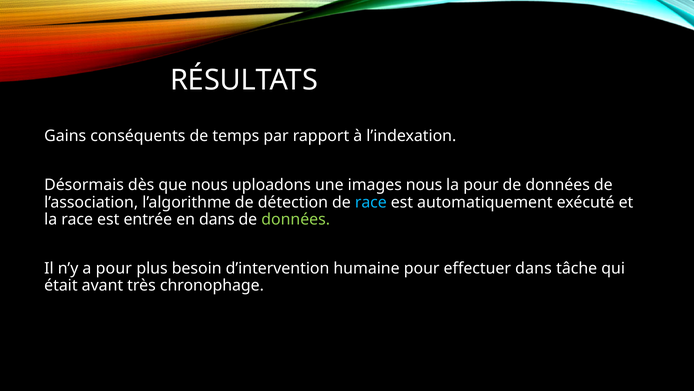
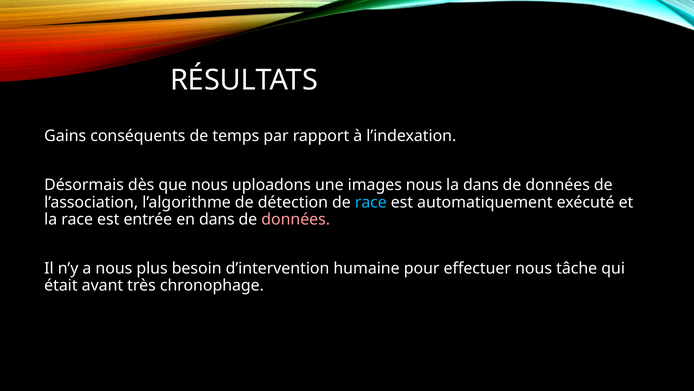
la pour: pour -> dans (481, 185)
données colour: light green -> pink (296, 219)
a pour: pour -> nous (114, 268)
effectuer dans: dans -> nous (534, 268)
